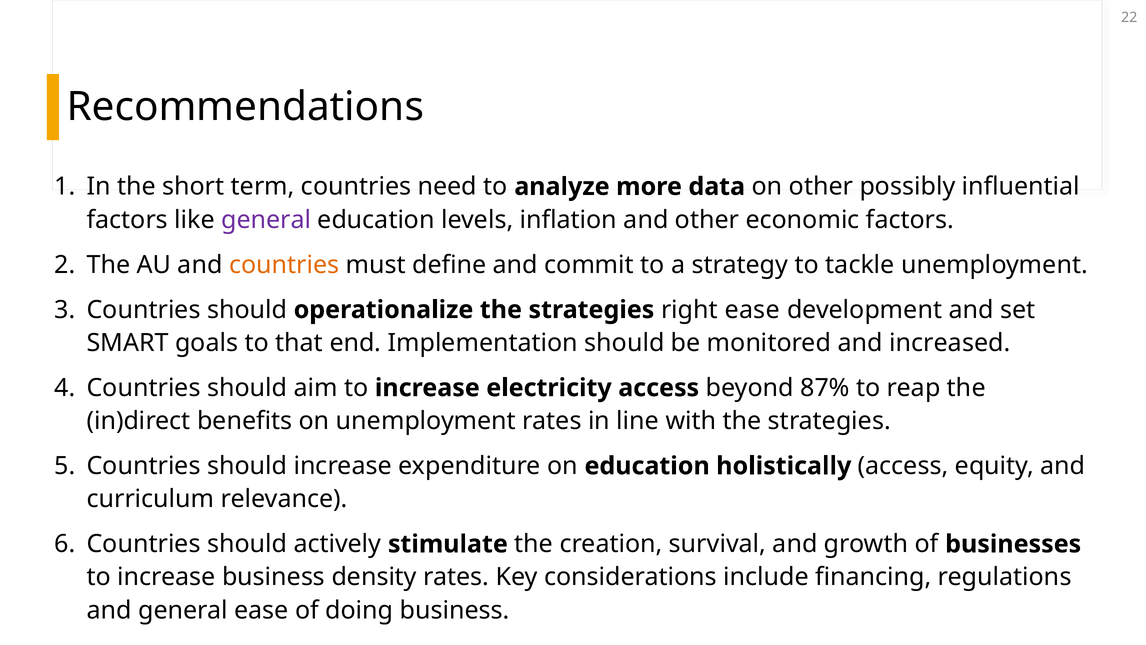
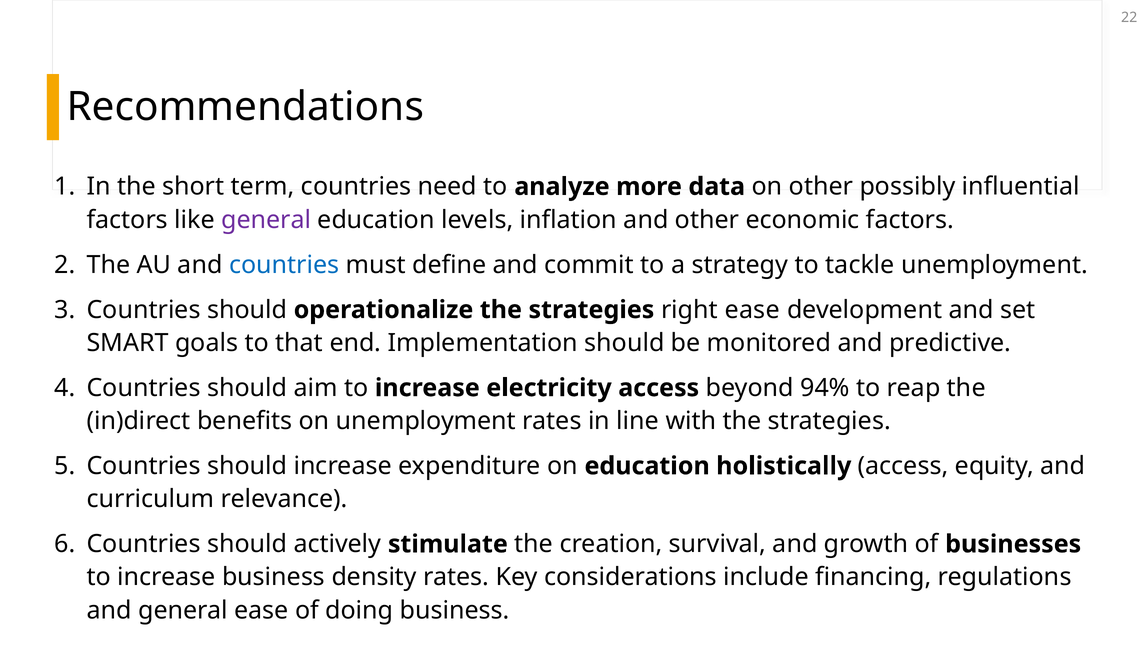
countries colour: orange -> blue (284, 265)
increased: increased -> predictive (950, 343)
87%: 87% -> 94% (825, 388)
